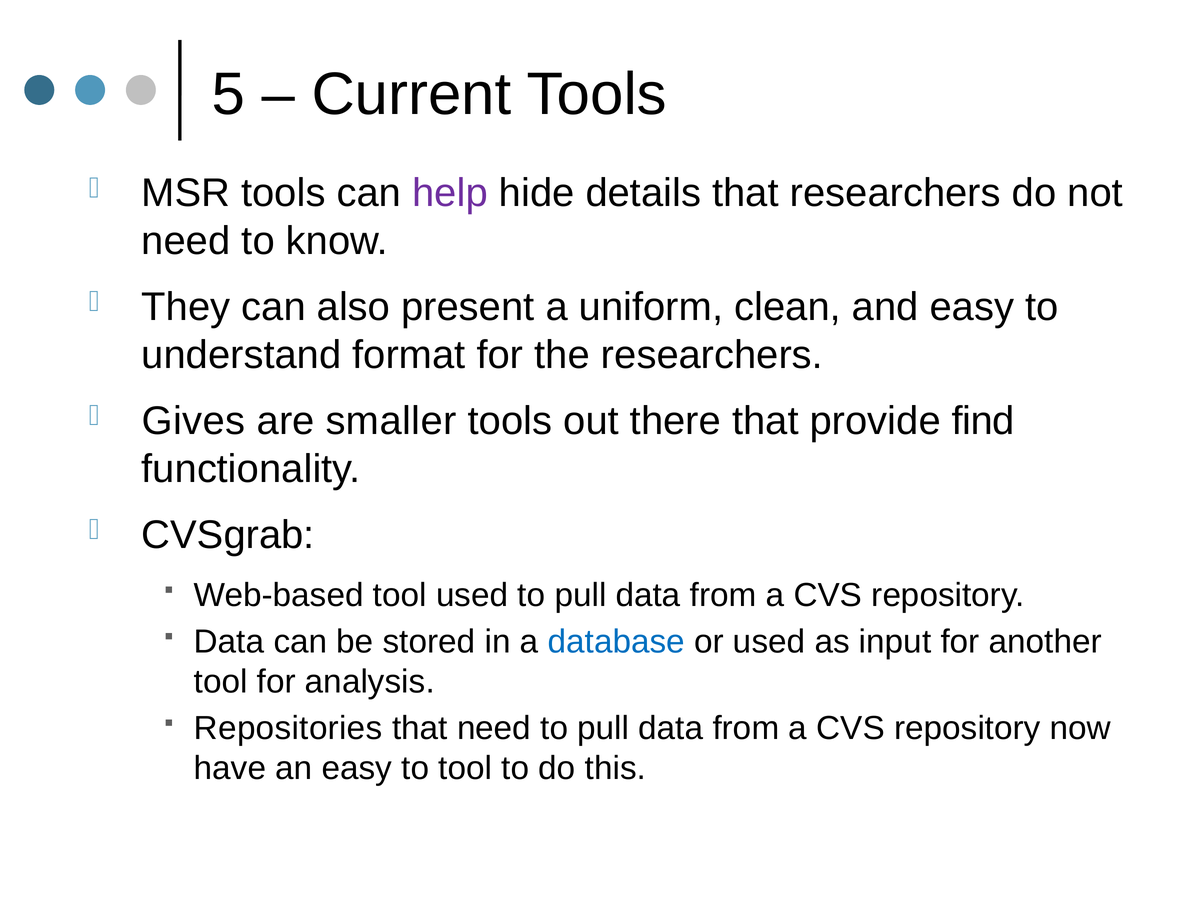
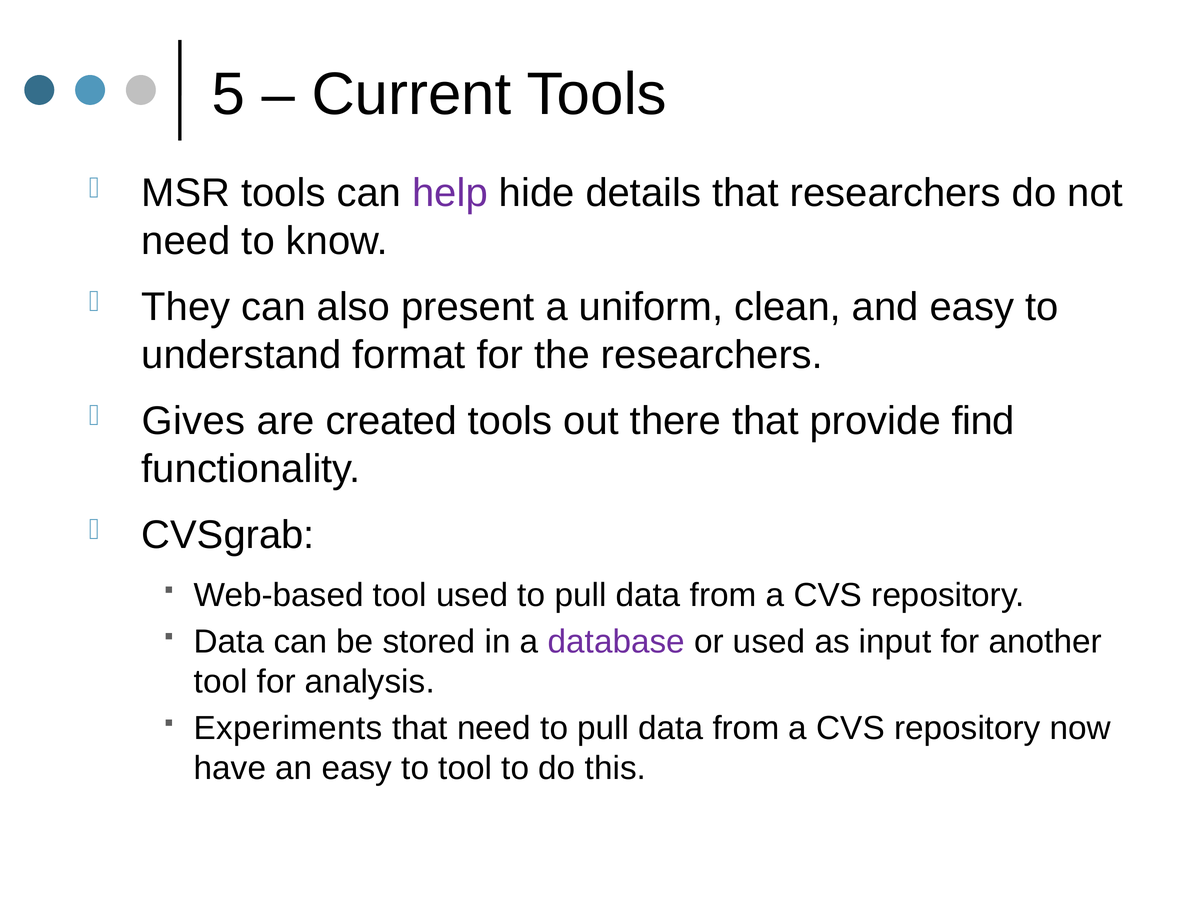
smaller: smaller -> created (391, 421)
database colour: blue -> purple (616, 642)
Repositories: Repositories -> Experiments (288, 728)
